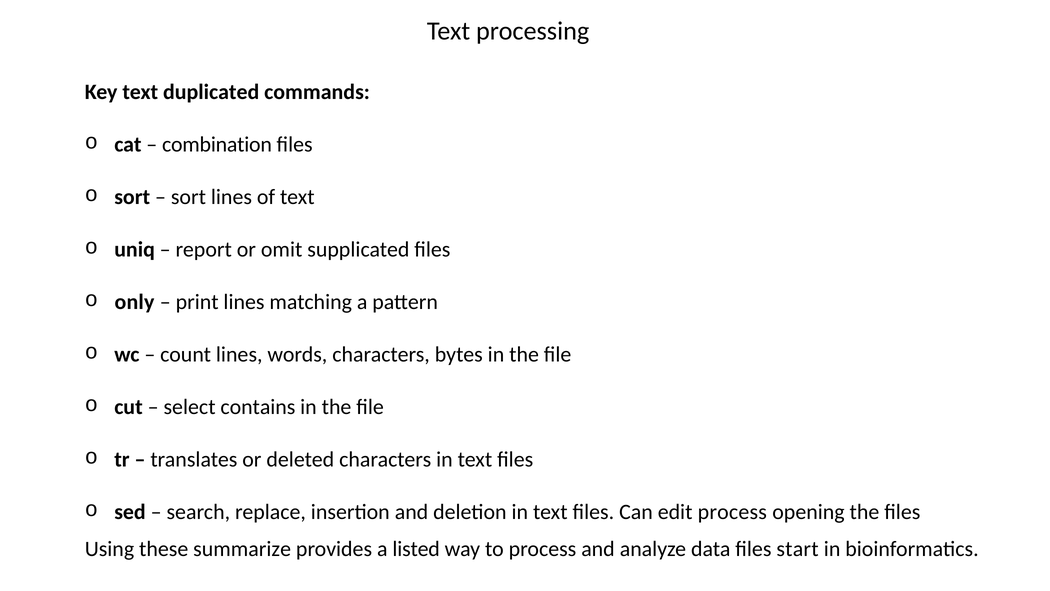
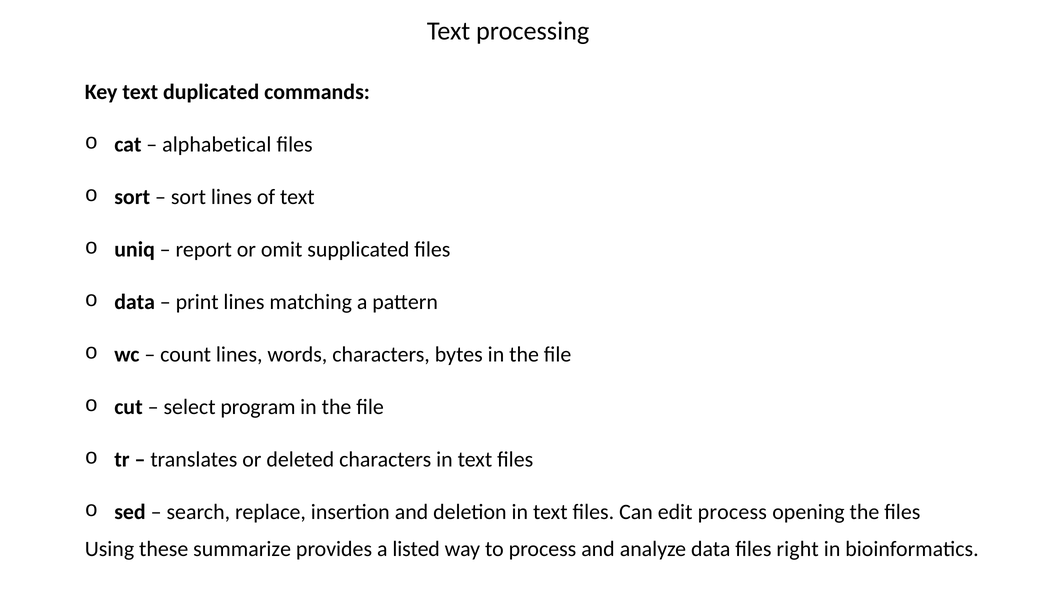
combination: combination -> alphabetical (217, 144)
only: only -> data (135, 302)
contains: contains -> program (258, 407)
start: start -> right (798, 549)
